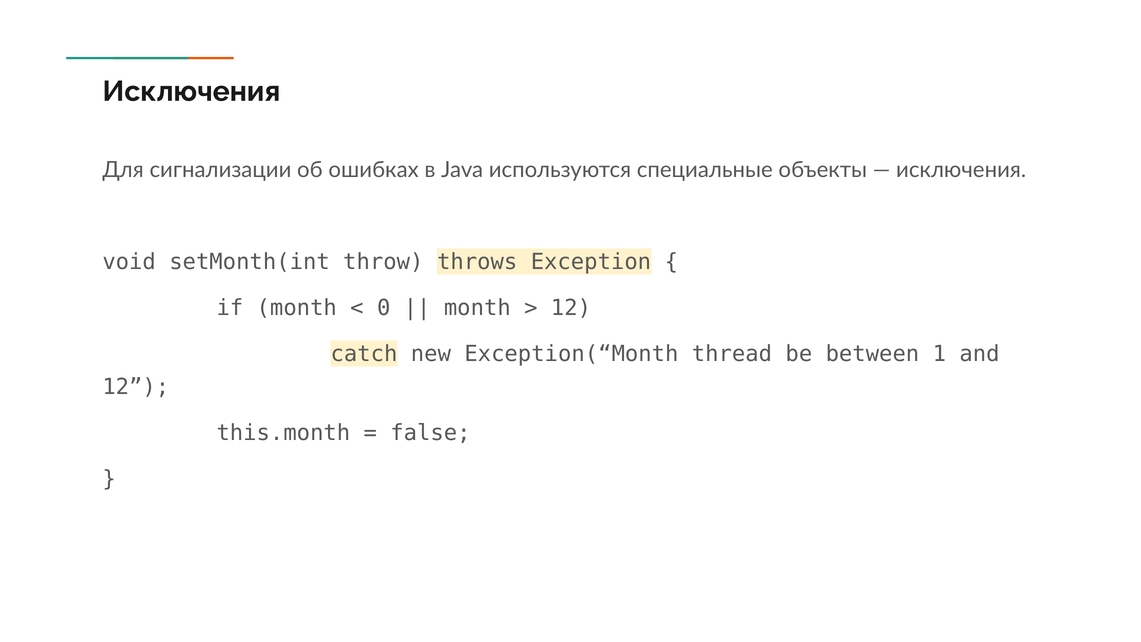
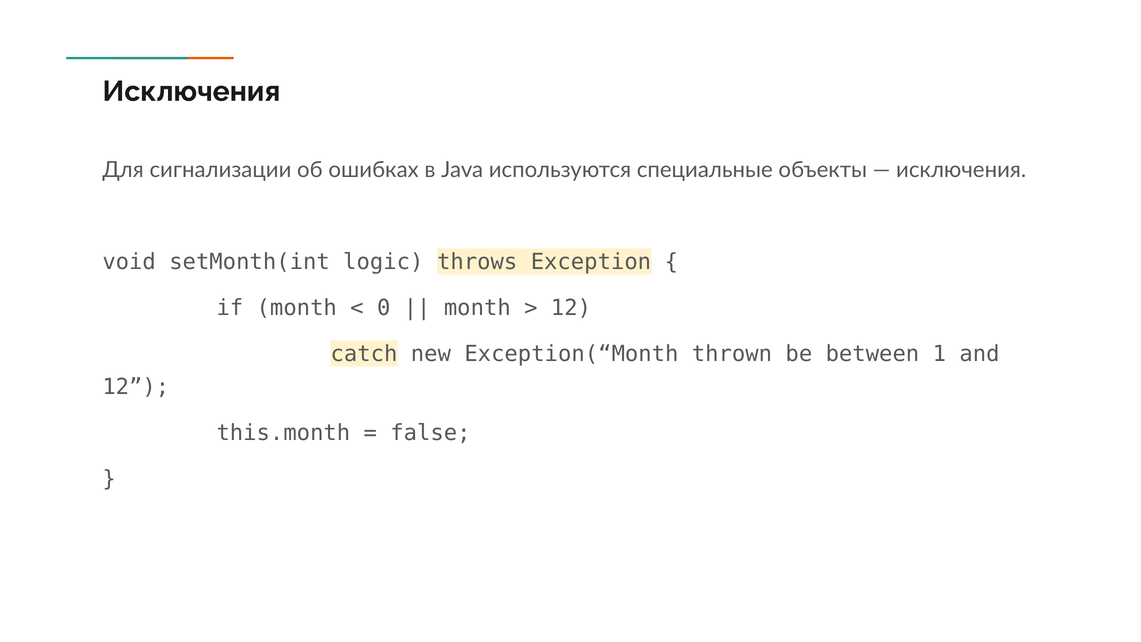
throw: throw -> logic (383, 262)
thread: thread -> thrown (732, 354)
